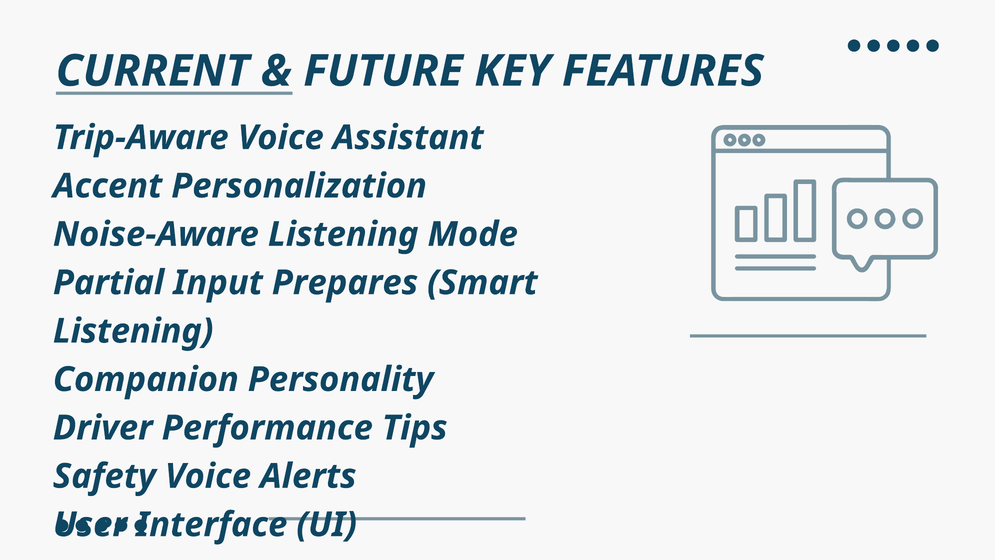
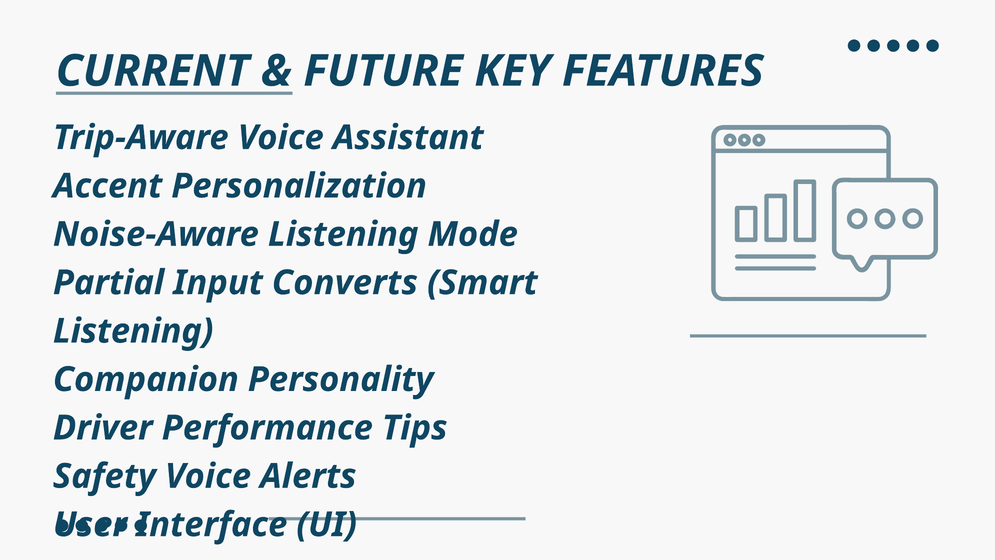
Prepares: Prepares -> Converts (345, 283)
